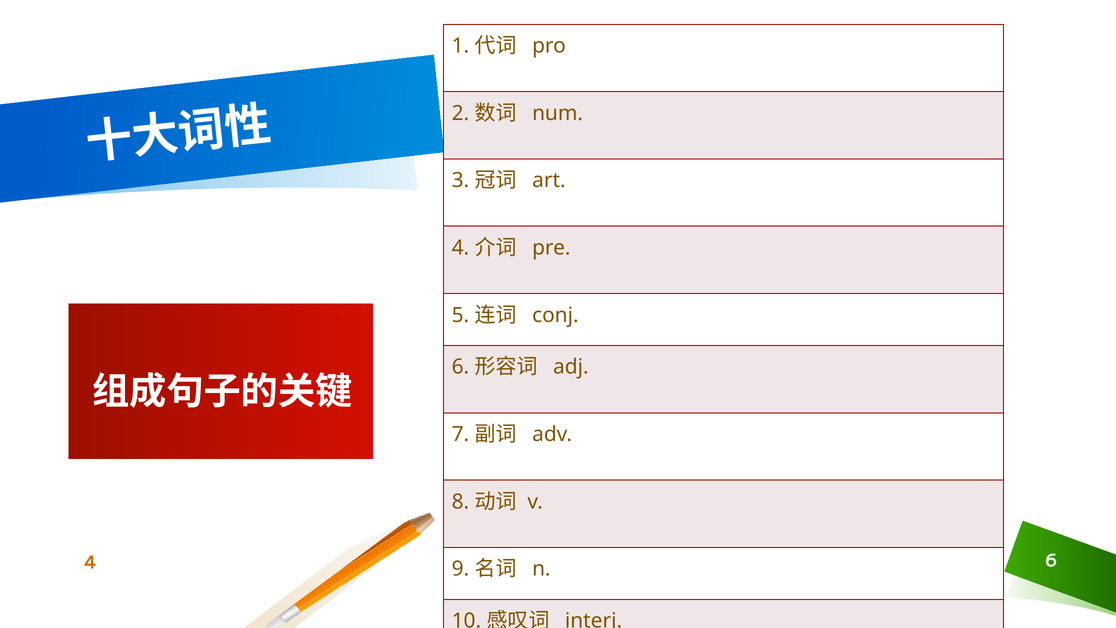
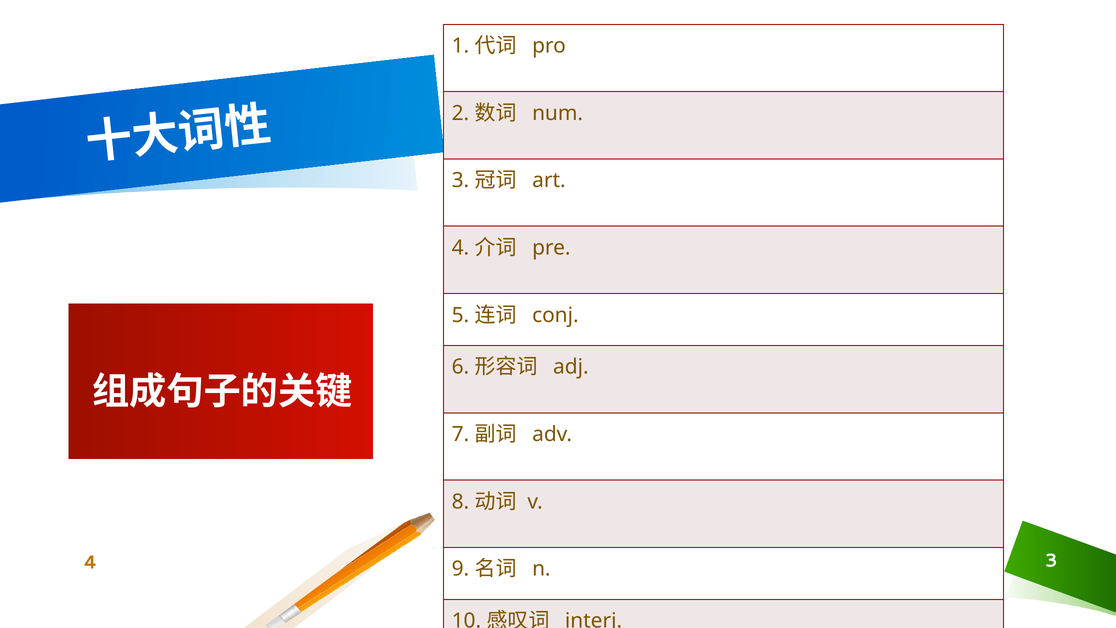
4 6: 6 -> 3 (1051, 560)
